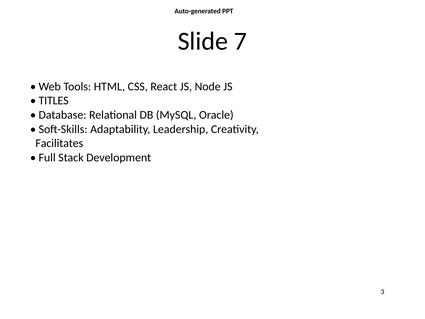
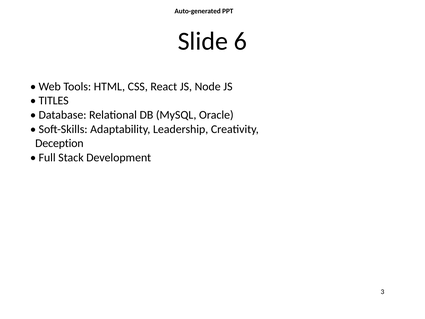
7: 7 -> 6 (241, 41)
Facilitates: Facilitates -> Deception (59, 143)
